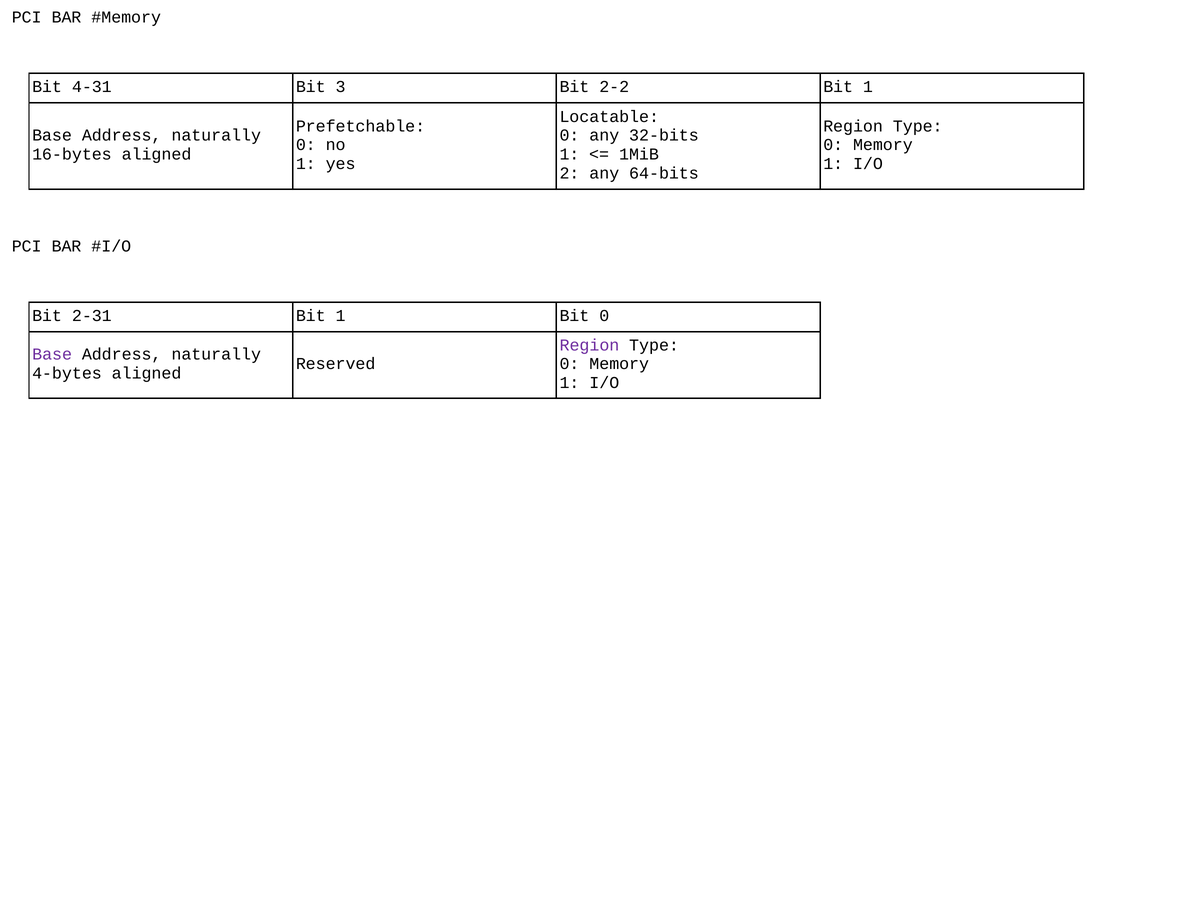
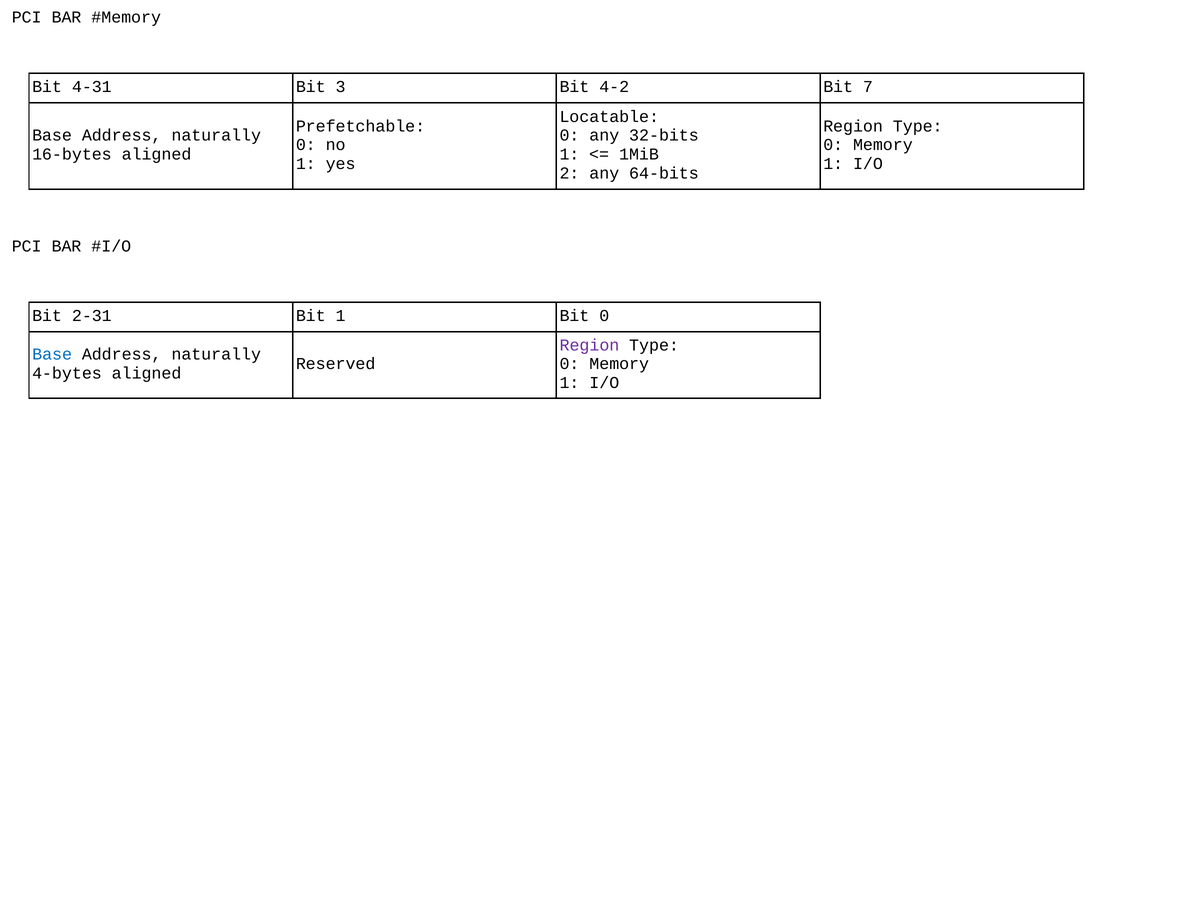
2-2: 2-2 -> 4-2 (614, 87)
1: 1 -> 7 (868, 87)
Base colour: purple -> blue (52, 354)
